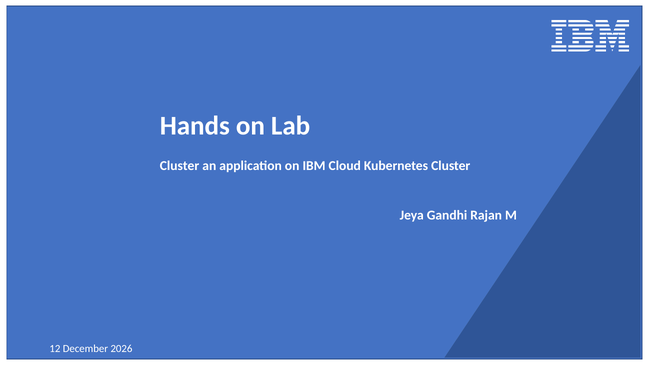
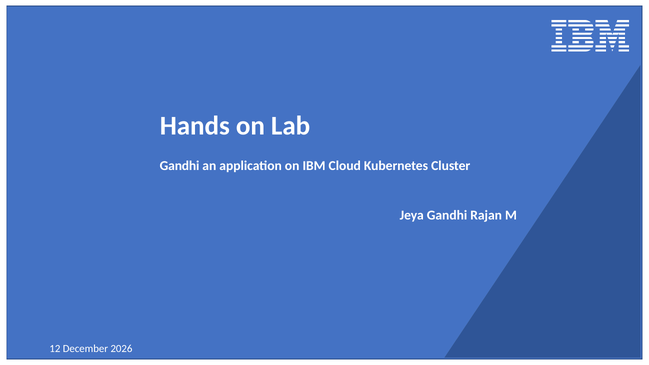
Cluster: Cluster -> Gandhi (180, 166)
